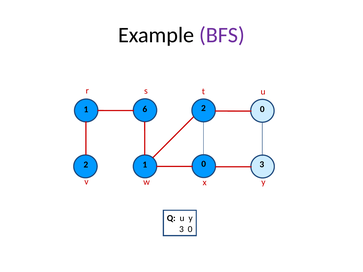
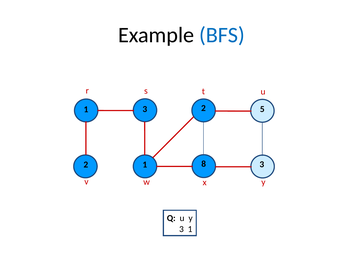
BFS colour: purple -> blue (222, 35)
2 0: 0 -> 5 (262, 109)
1 6: 6 -> 3 (145, 109)
1 0: 0 -> 8 (204, 164)
0: 0 -> 1 (190, 229)
